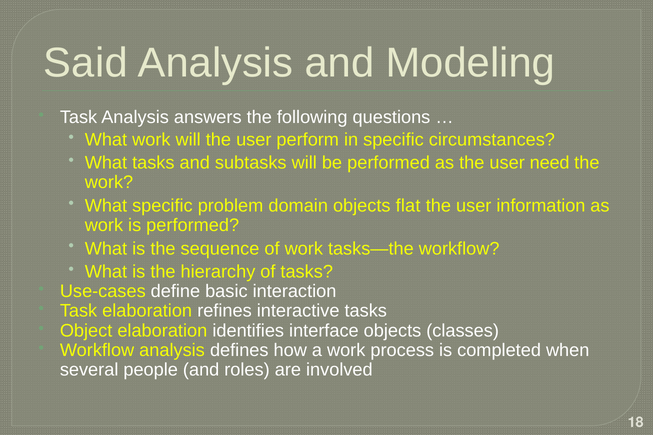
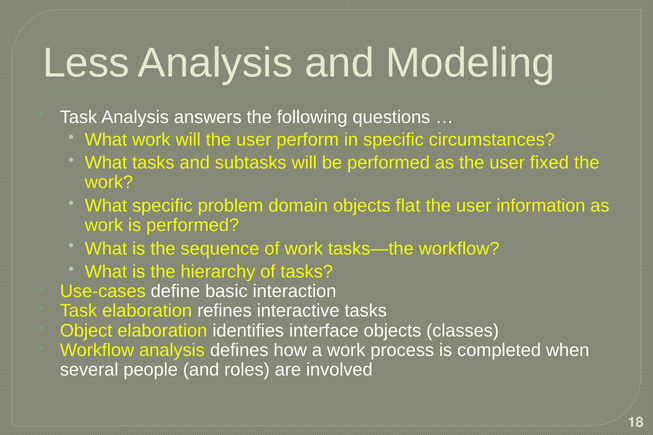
Said: Said -> Less (86, 63)
need: need -> fixed (549, 163)
